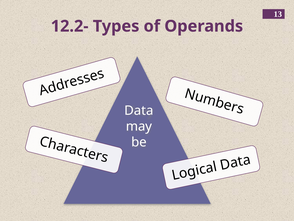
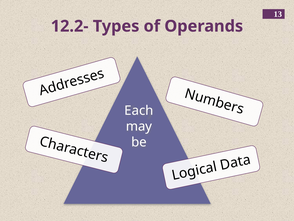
Data: Data -> Each (139, 110)
